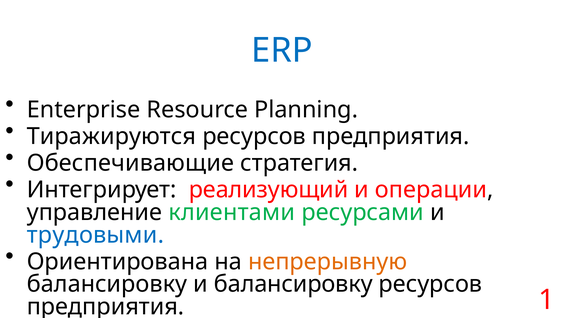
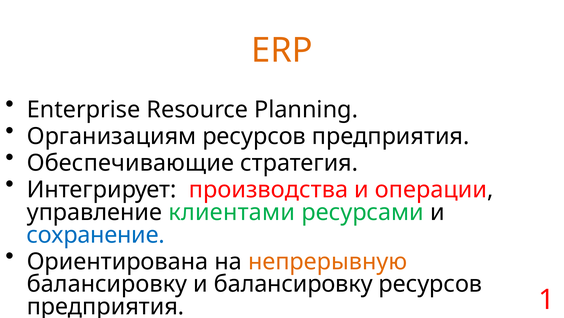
ERP colour: blue -> orange (282, 50)
Тиражируются: Тиражируются -> Организациям (112, 136)
реализующий: реализующий -> производства (268, 189)
трудовыми: трудовыми -> сохранение (96, 234)
